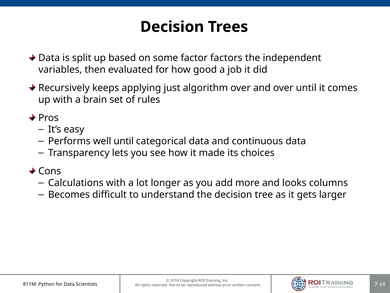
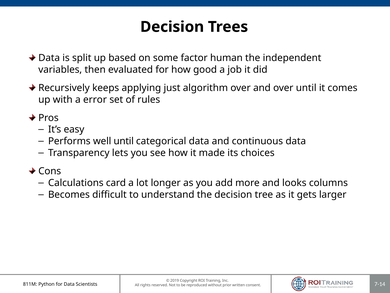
factors: factors -> human (226, 58)
brain: brain -> error (95, 99)
Calculations with: with -> card (116, 183)
